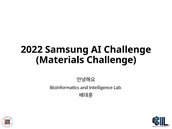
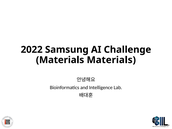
Materials Challenge: Challenge -> Materials (111, 60)
